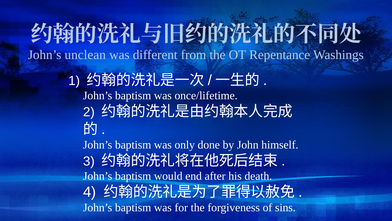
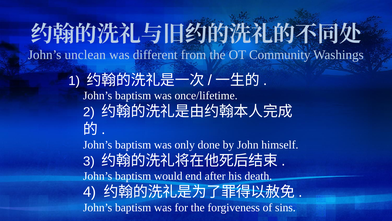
Repentance: Repentance -> Community (280, 55)
